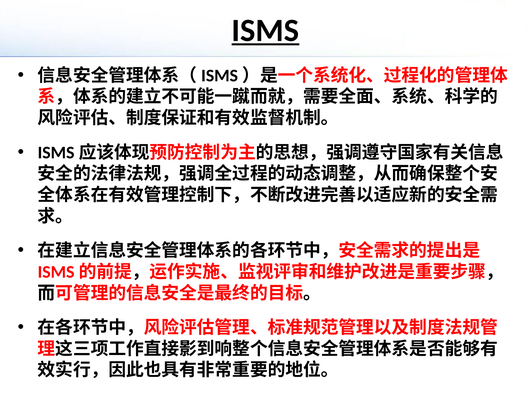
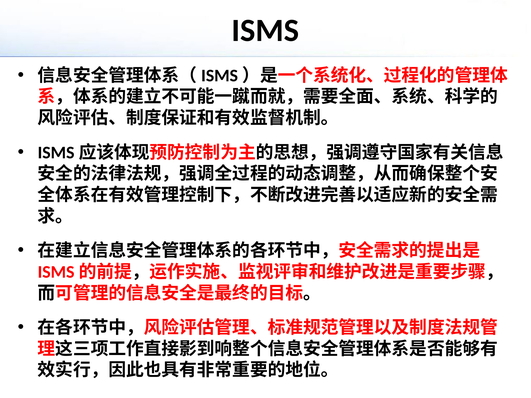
ISMS underline: present -> none (265, 30)
